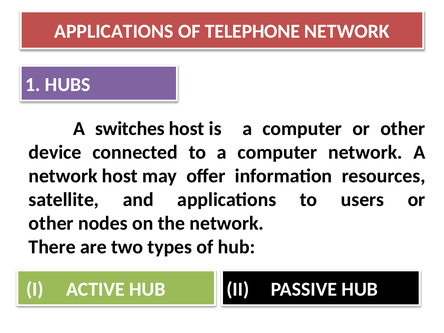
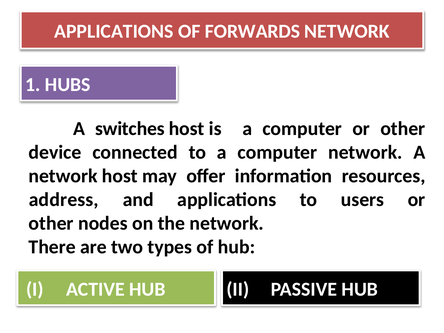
TELEPHONE: TELEPHONE -> FORWARDS (252, 31)
satellite: satellite -> address (64, 200)
